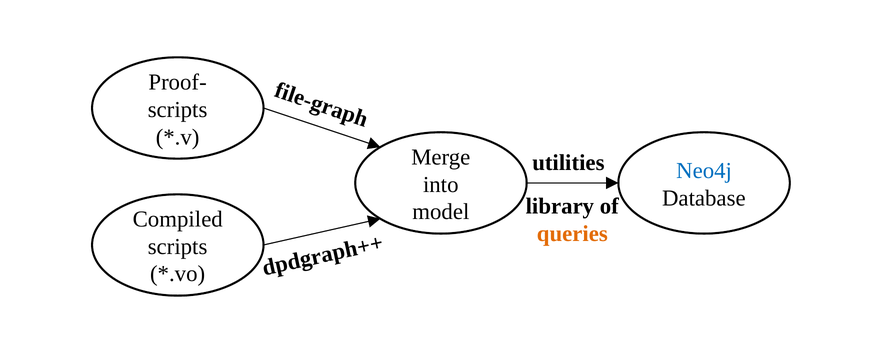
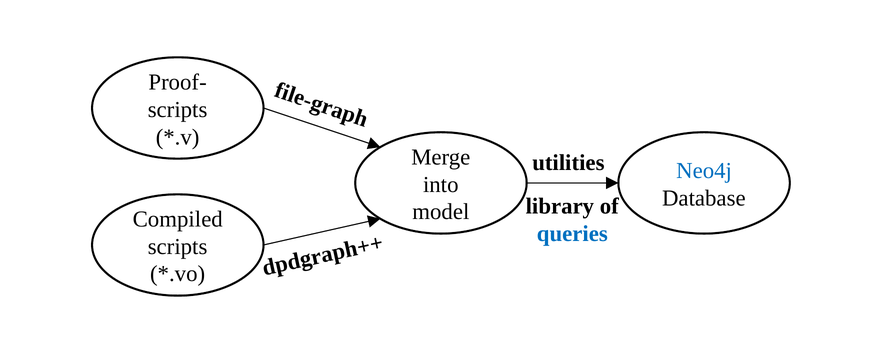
queries colour: orange -> blue (572, 234)
